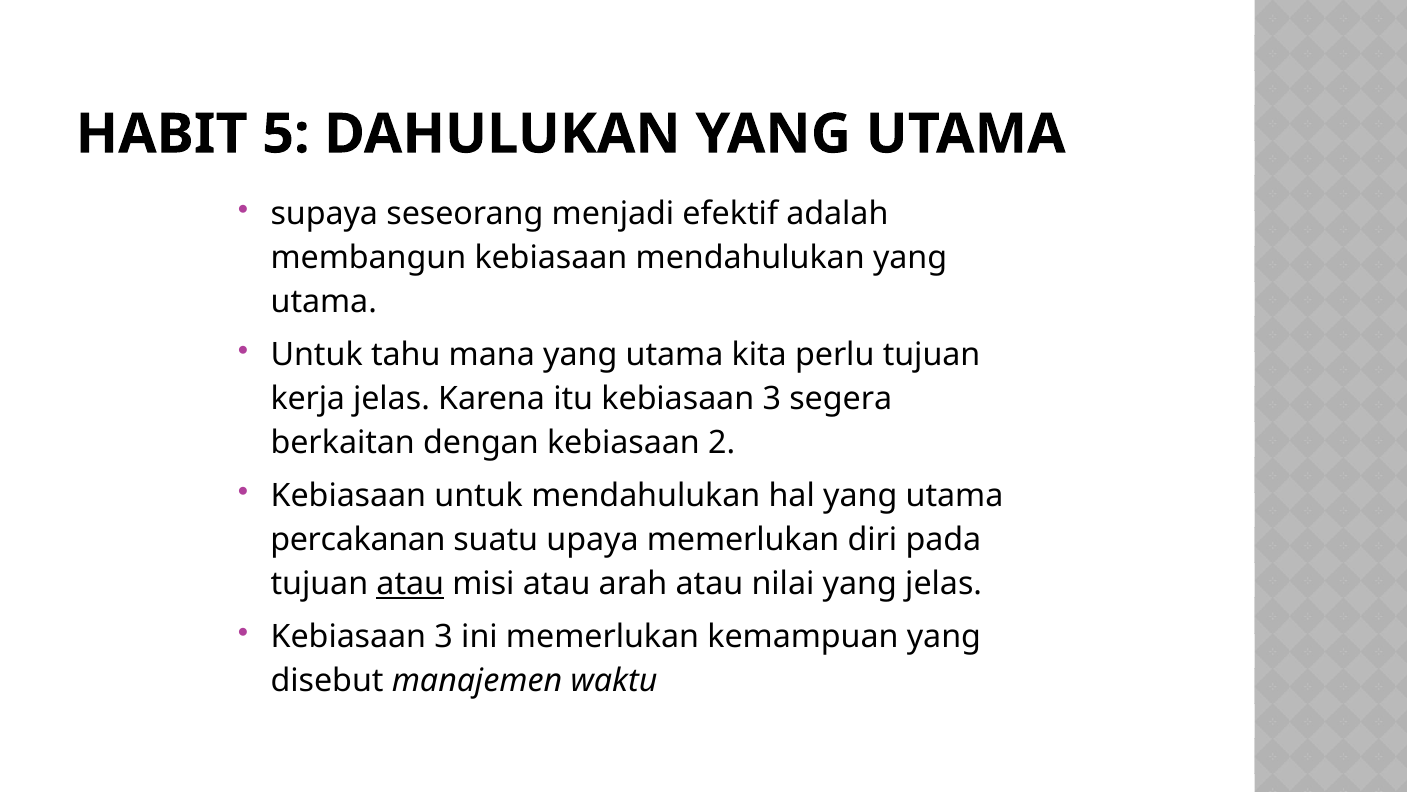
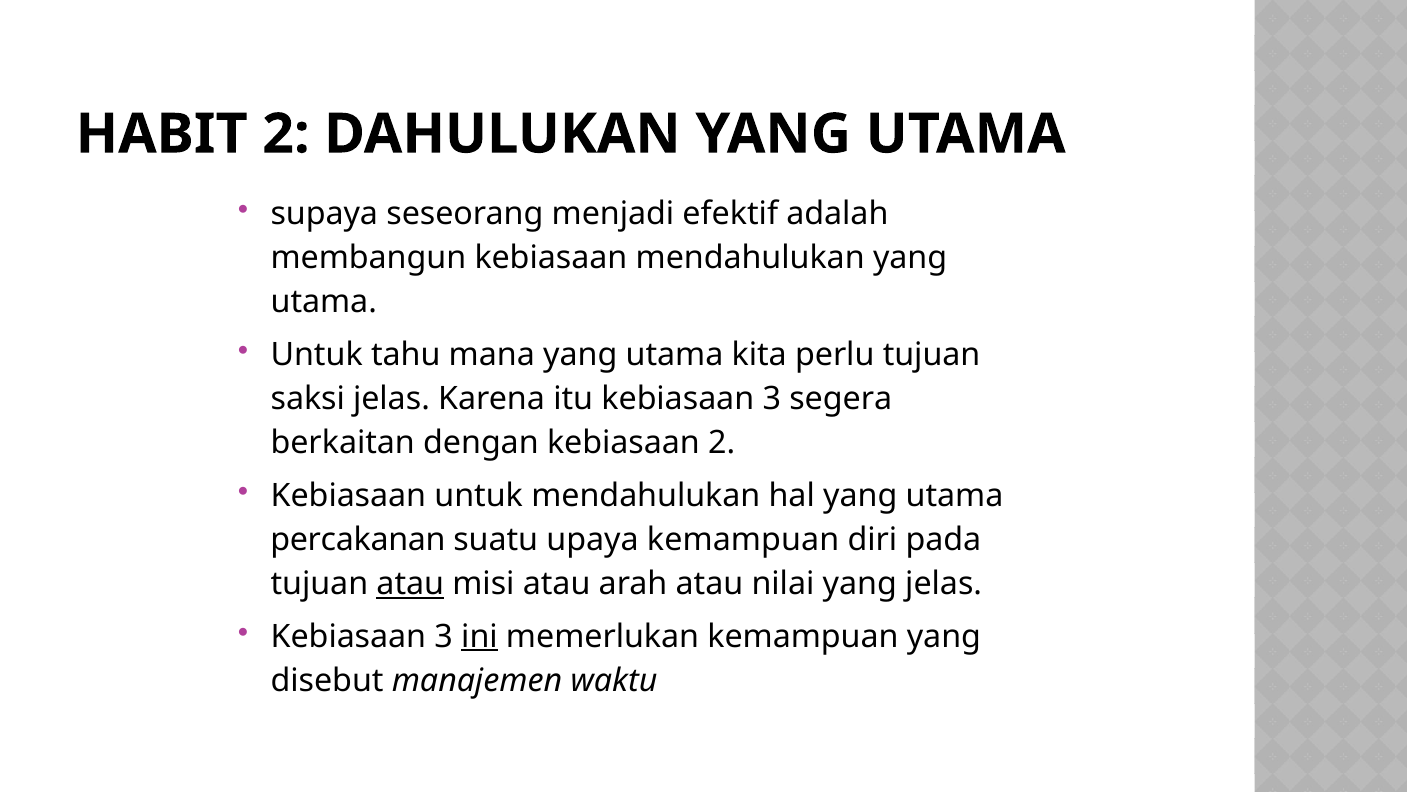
HABIT 5: 5 -> 2 (286, 134)
kerja: kerja -> saksi (308, 398)
upaya memerlukan: memerlukan -> kemampuan (743, 539)
ini underline: none -> present (479, 636)
